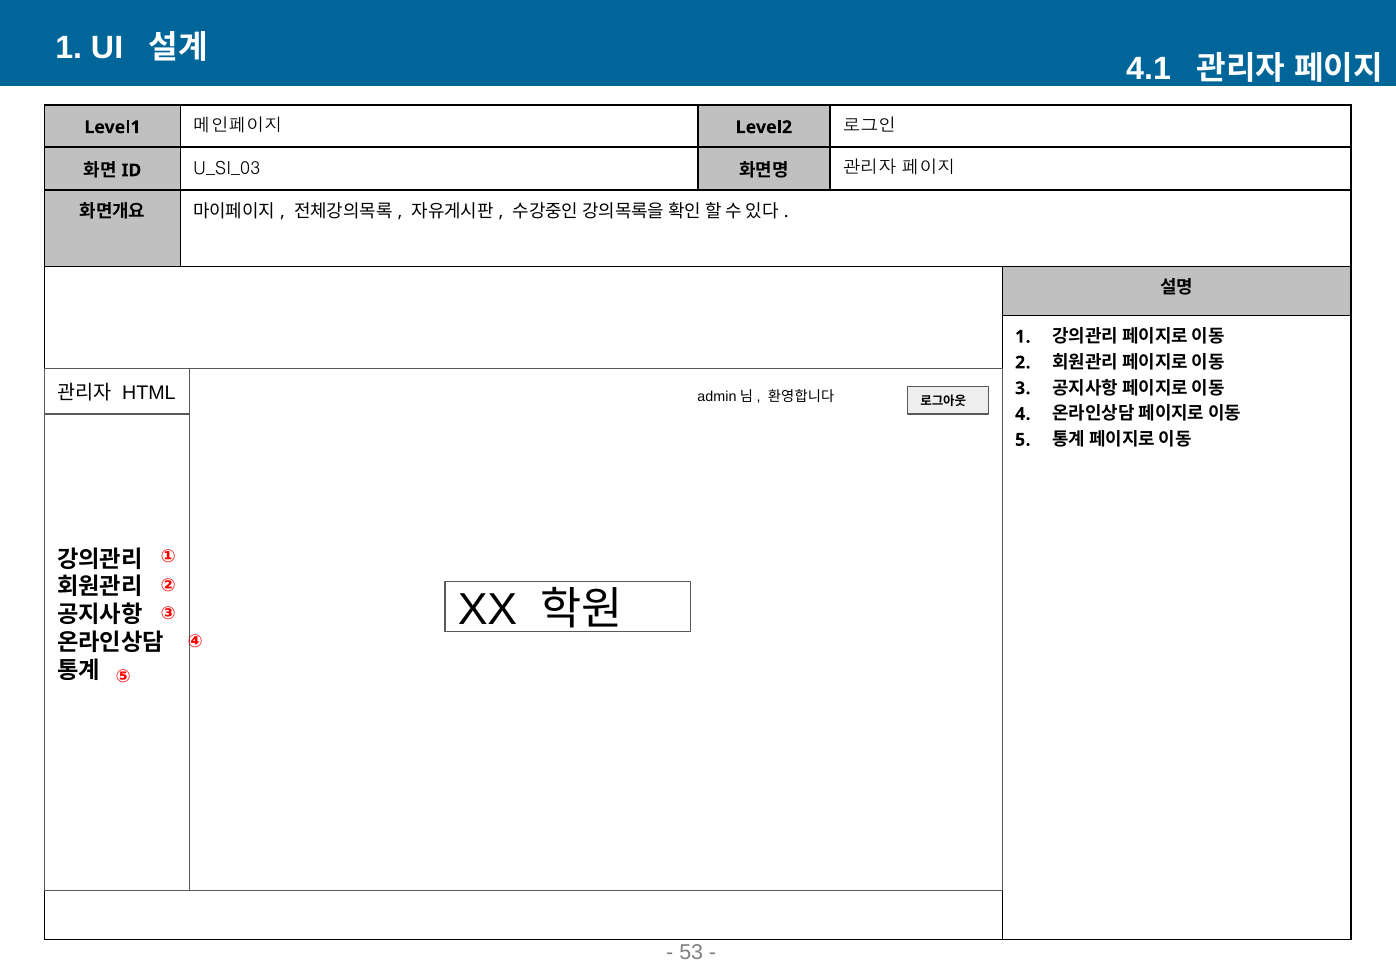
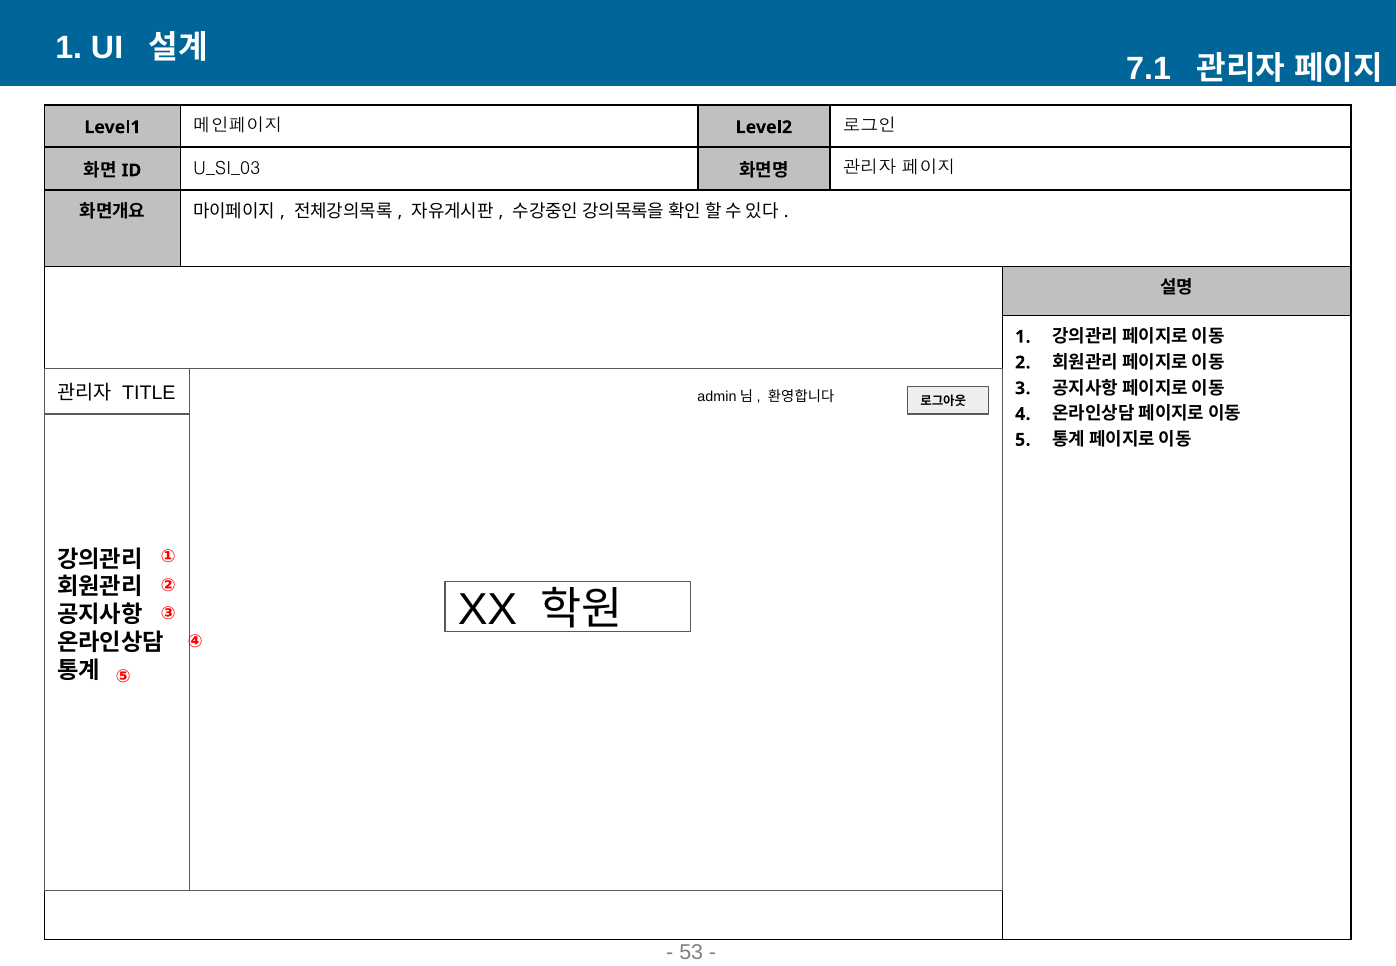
4.1: 4.1 -> 7.1 (1149, 69)
HTML: HTML -> TITLE (149, 393)
